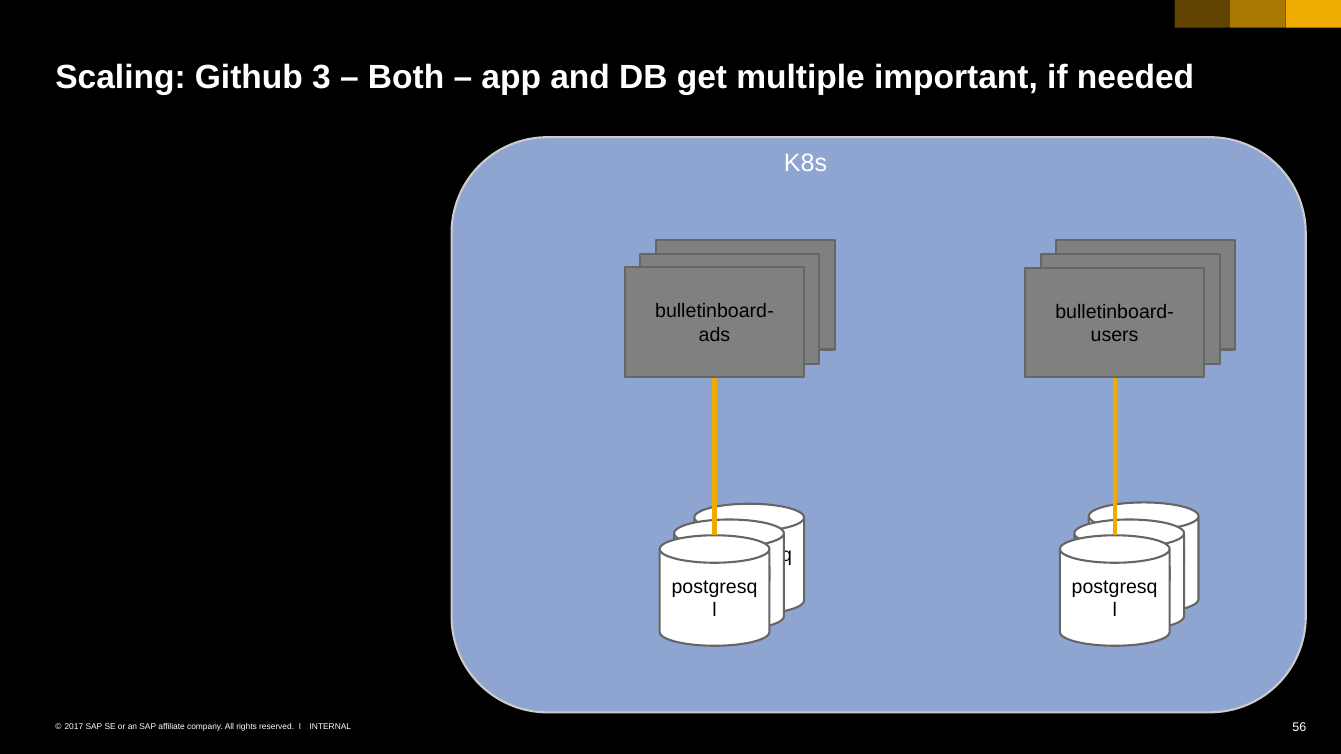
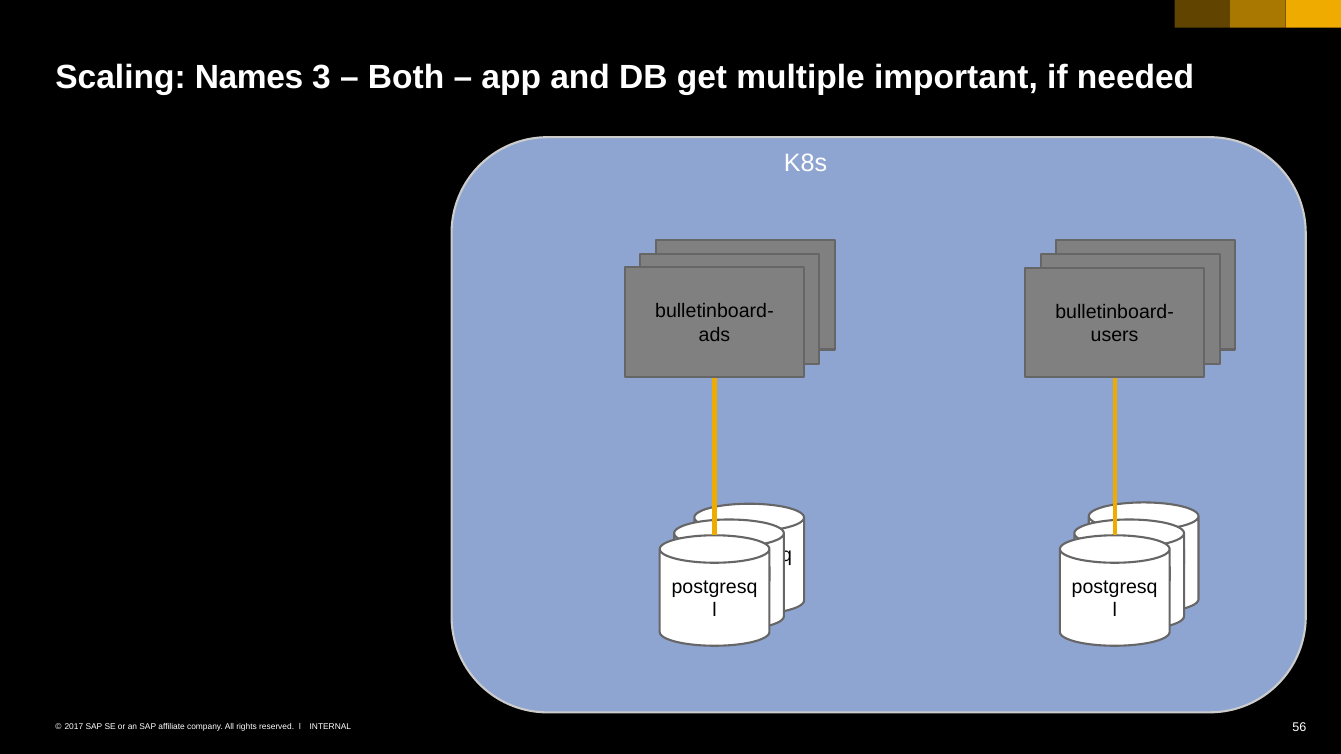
Github: Github -> Names (249, 78)
